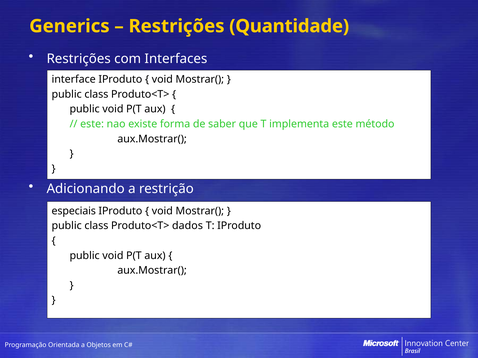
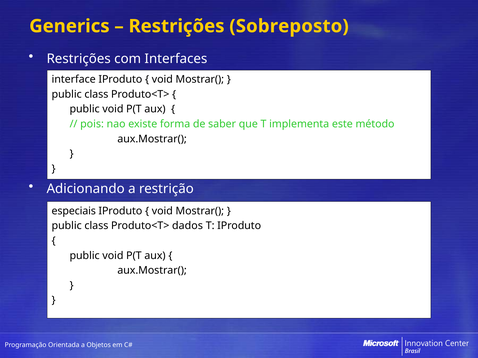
Quantidade: Quantidade -> Sobreposto (289, 26)
este: este -> pois (92, 124)
